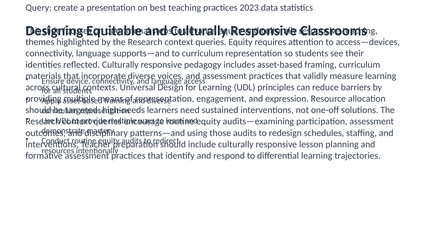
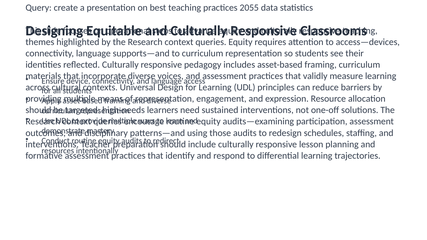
2023: 2023 -> 2055 (249, 8)
